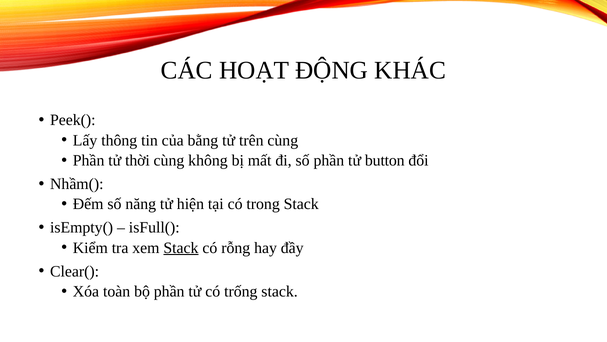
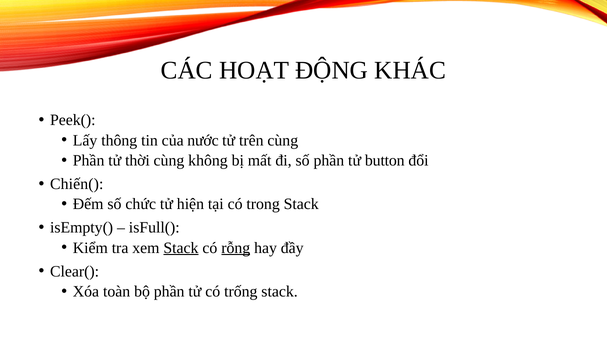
bằng: bằng -> nước (203, 140)
Nhầm(: Nhầm( -> Chiến( (77, 184)
năng: năng -> chức (141, 204)
rỗng underline: none -> present (236, 247)
